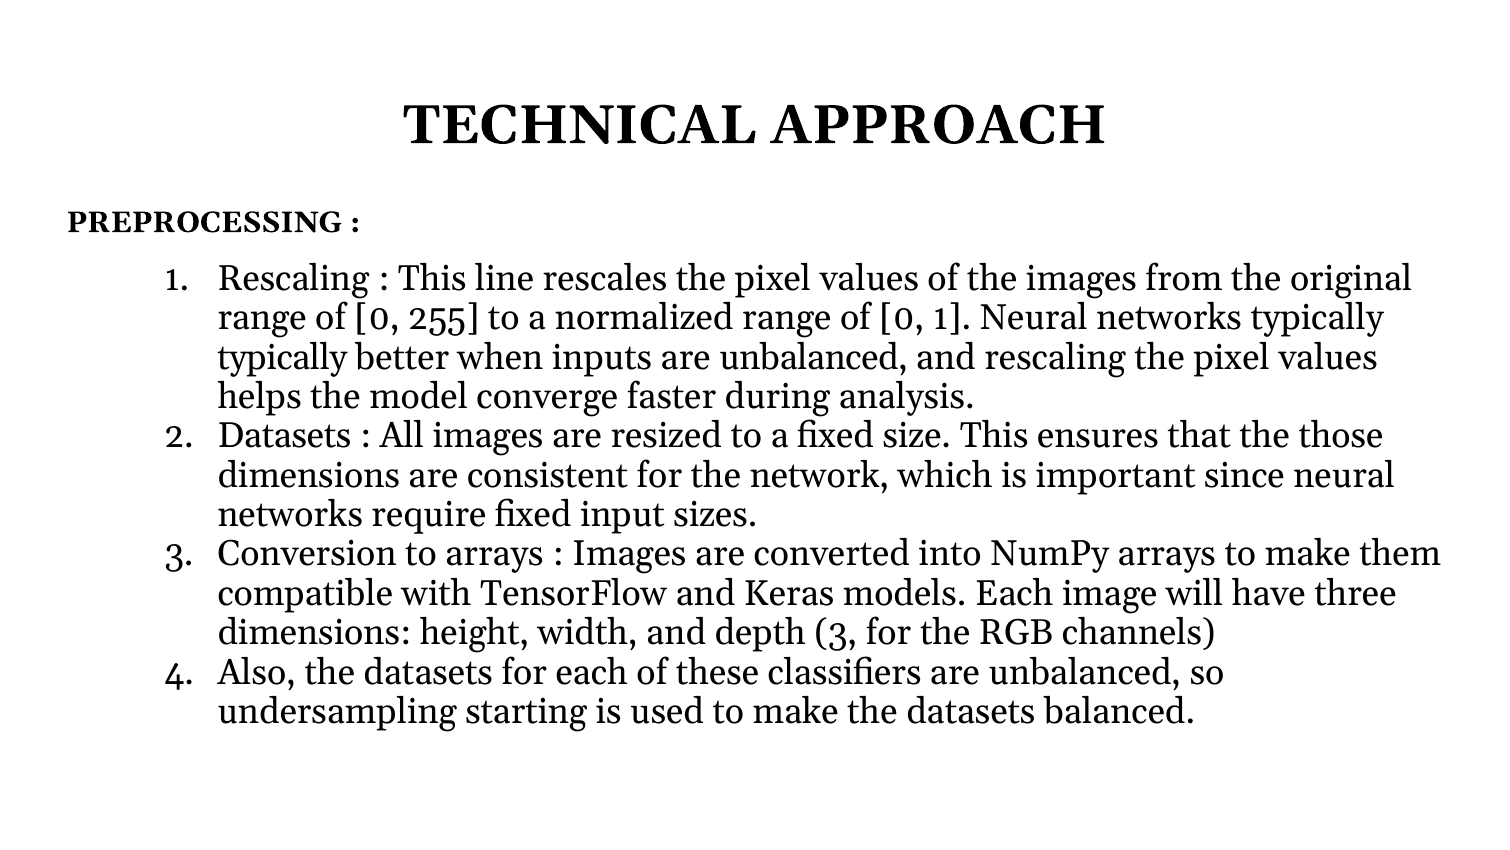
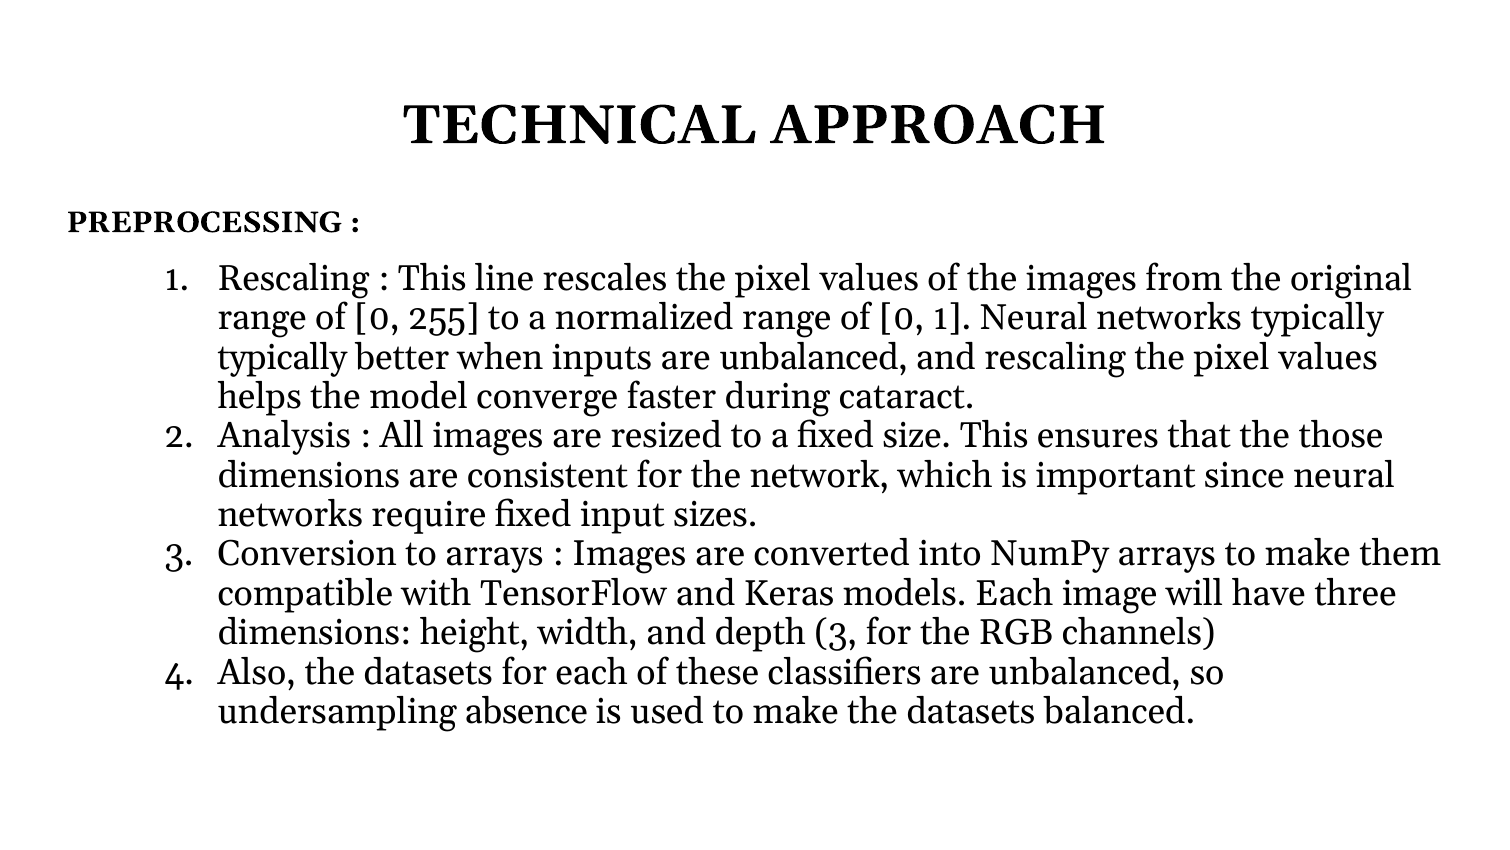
analysis: analysis -> cataract (907, 396)
Datasets: Datasets -> Analysis (284, 436)
starting: starting -> absence (526, 711)
